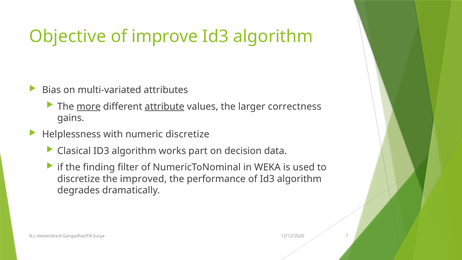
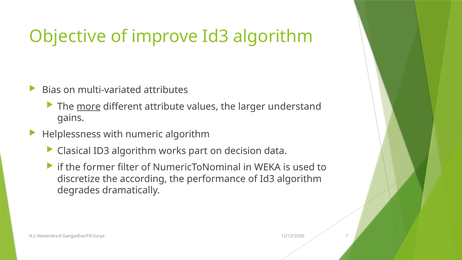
attribute underline: present -> none (165, 106)
correctness: correctness -> understand (295, 106)
numeric discretize: discretize -> algorithm (188, 134)
finding: finding -> former (99, 167)
improved: improved -> according (143, 179)
